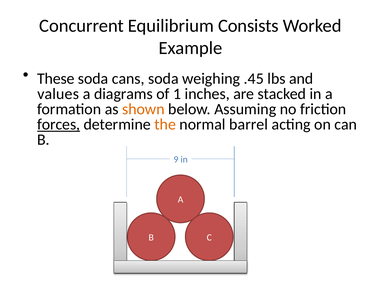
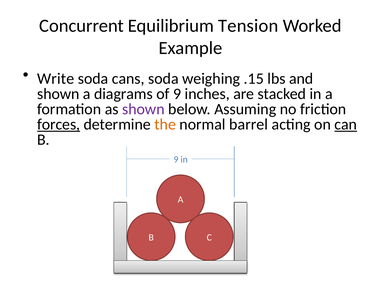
Consists: Consists -> Tension (248, 26)
These: These -> Write (56, 79)
.45: .45 -> .15 (254, 79)
values: values -> shown (58, 94)
of 1: 1 -> 9 (177, 94)
shown colour: orange -> purple (143, 109)
can underline: none -> present (346, 124)
